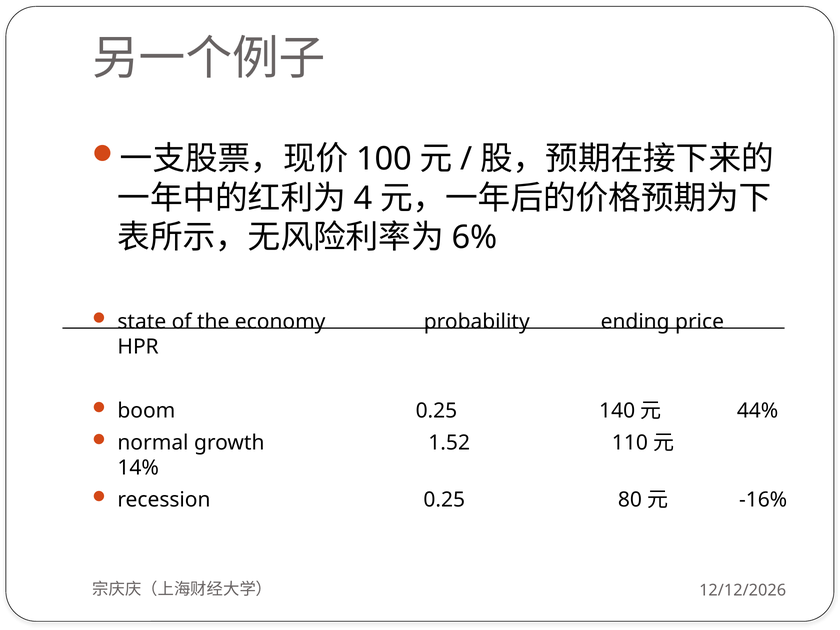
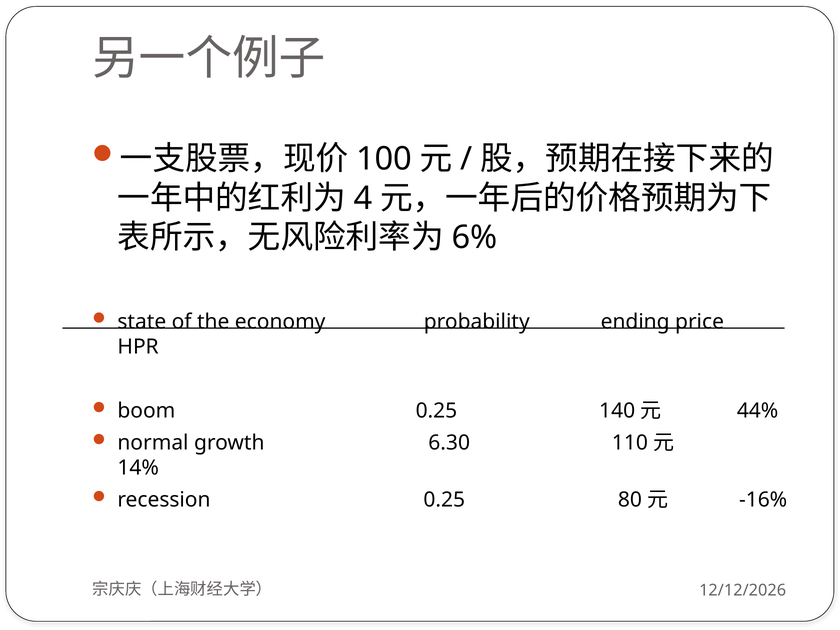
1.52: 1.52 -> 6.30 (449, 443)
